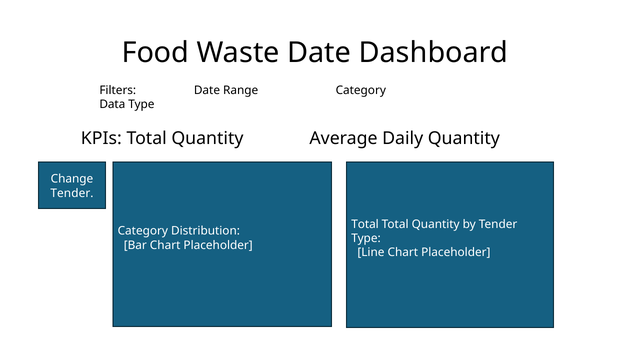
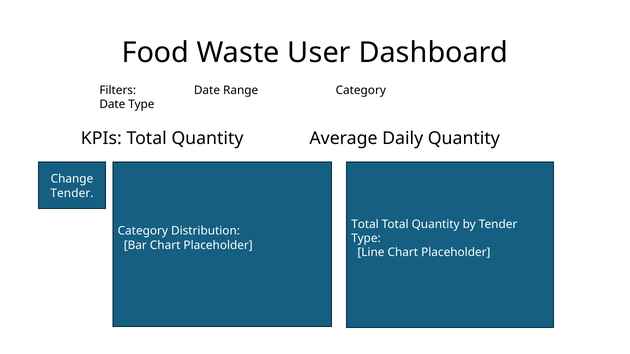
Waste Date: Date -> User (319, 53)
Data: Data -> Date (112, 105)
